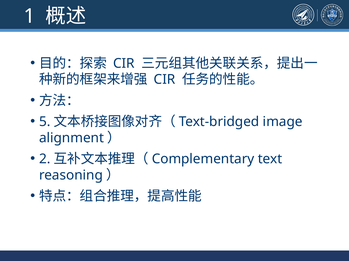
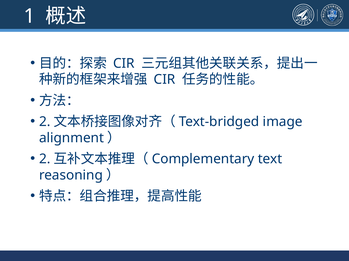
5: 5 -> 2 (45, 122)
